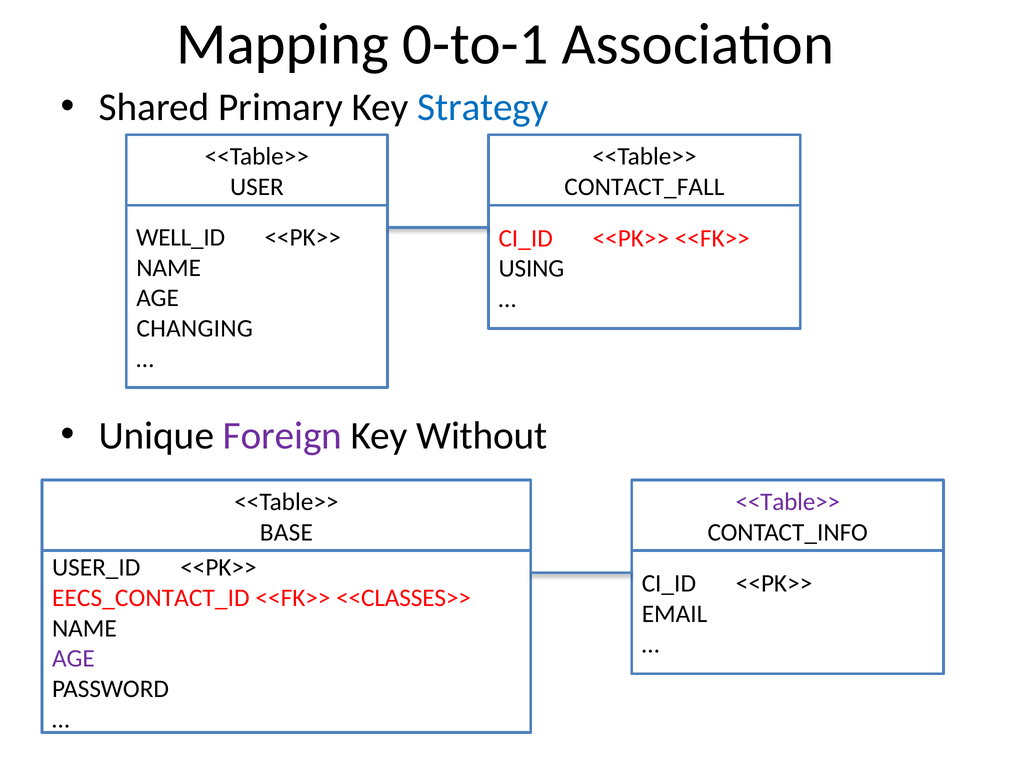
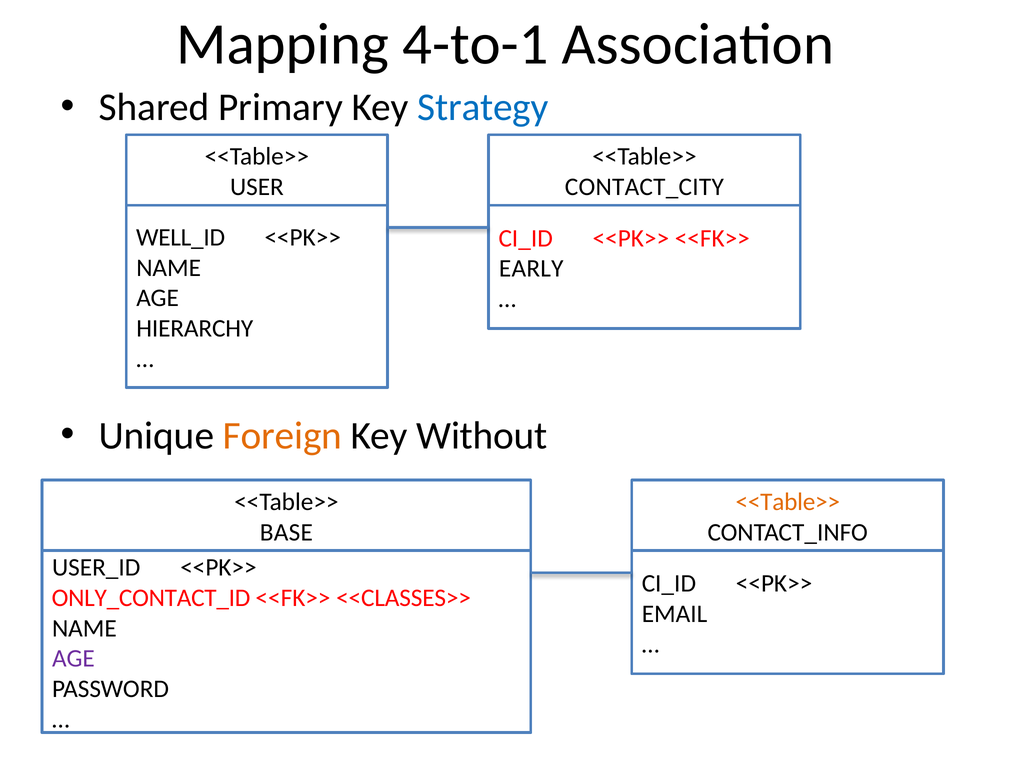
0-to-1: 0-to-1 -> 4-to-1 (475, 45)
CONTACT_FALL: CONTACT_FALL -> CONTACT_CITY (644, 187)
USING: USING -> EARLY (531, 269)
CHANGING: CHANGING -> HIERARCHY (195, 329)
Foreign colour: purple -> orange (282, 436)
<<Table>> colour: purple -> orange (788, 502)
EECS_CONTACT_ID: EECS_CONTACT_ID -> ONLY_CONTACT_ID (151, 598)
